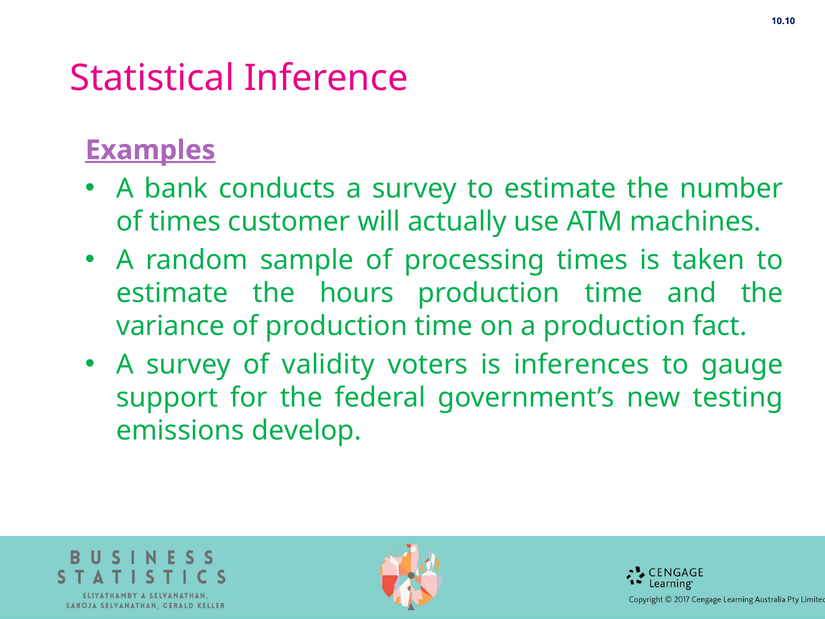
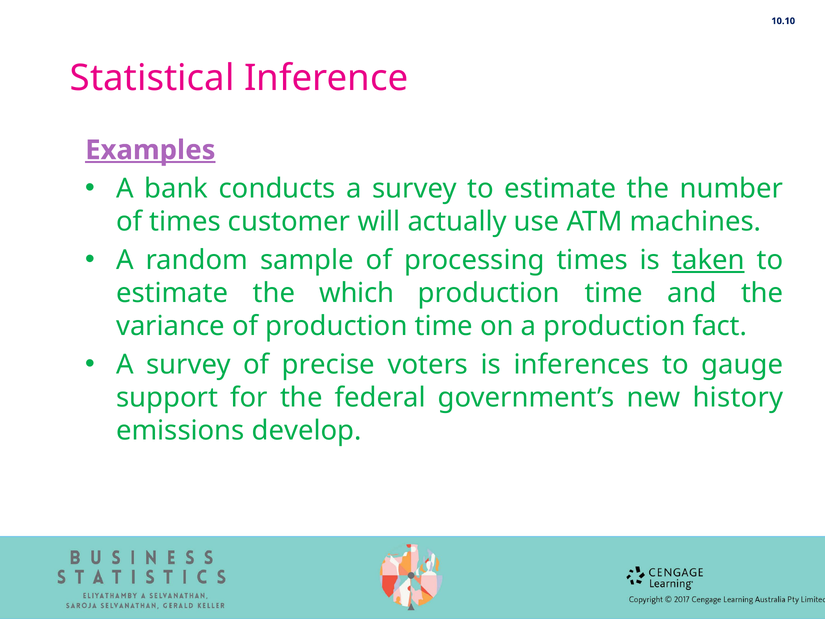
taken underline: none -> present (708, 260)
hours: hours -> which (357, 293)
validity: validity -> precise (328, 365)
testing: testing -> history (738, 398)
